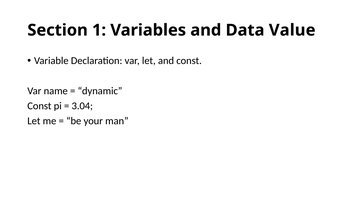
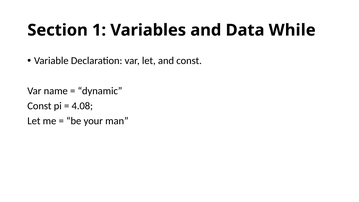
Value: Value -> While (292, 30)
3.04: 3.04 -> 4.08 (82, 106)
